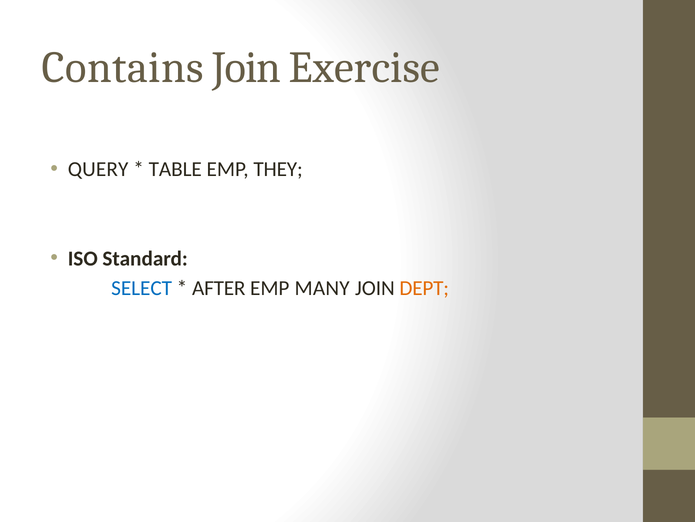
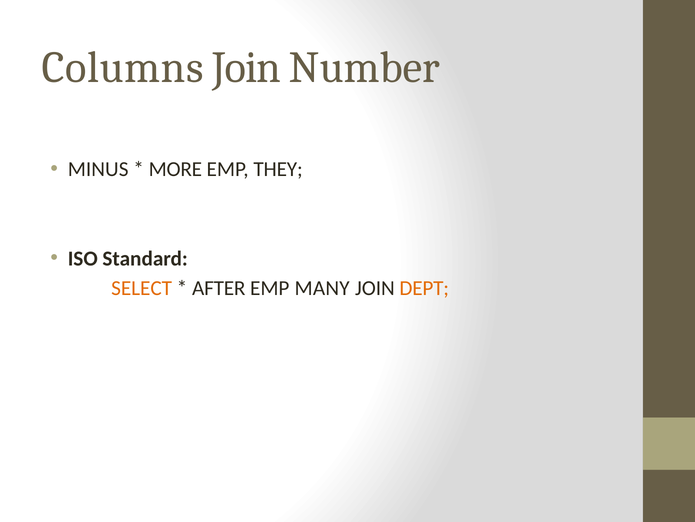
Contains: Contains -> Columns (123, 67)
Exercise: Exercise -> Number (364, 67)
QUERY: QUERY -> MINUS (98, 169)
TABLE: TABLE -> MORE (175, 169)
SELECT colour: blue -> orange (142, 288)
